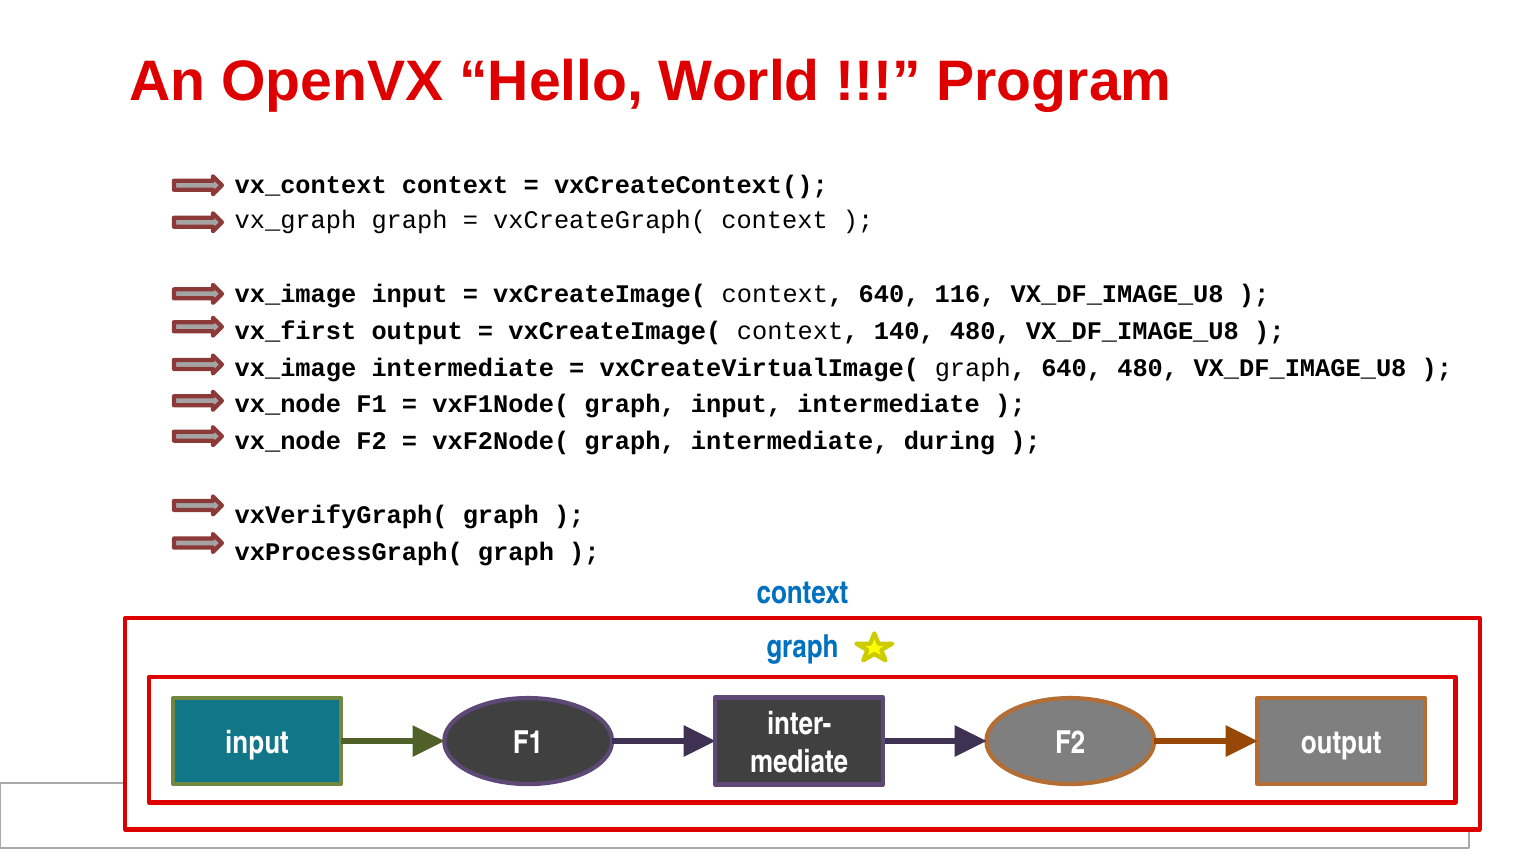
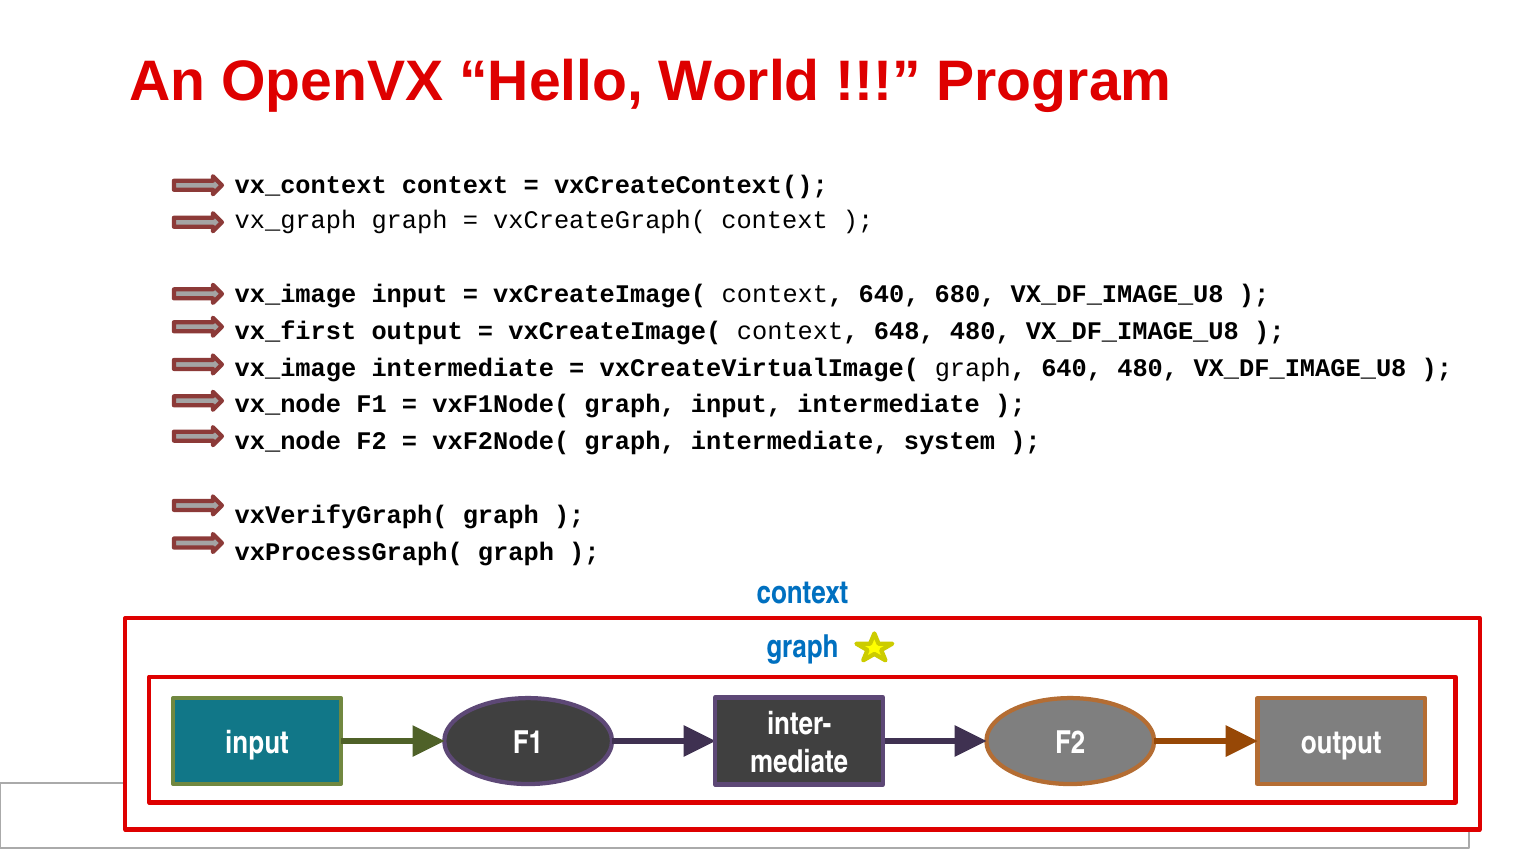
116: 116 -> 680 (965, 294)
140: 140 -> 648 (904, 331)
during: during -> system (949, 441)
